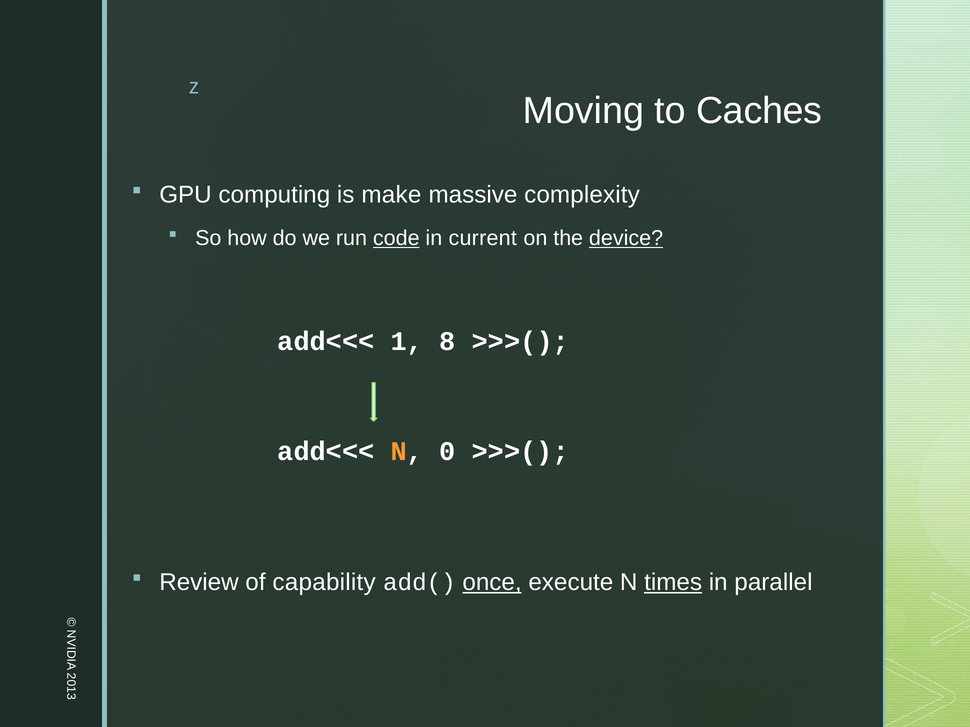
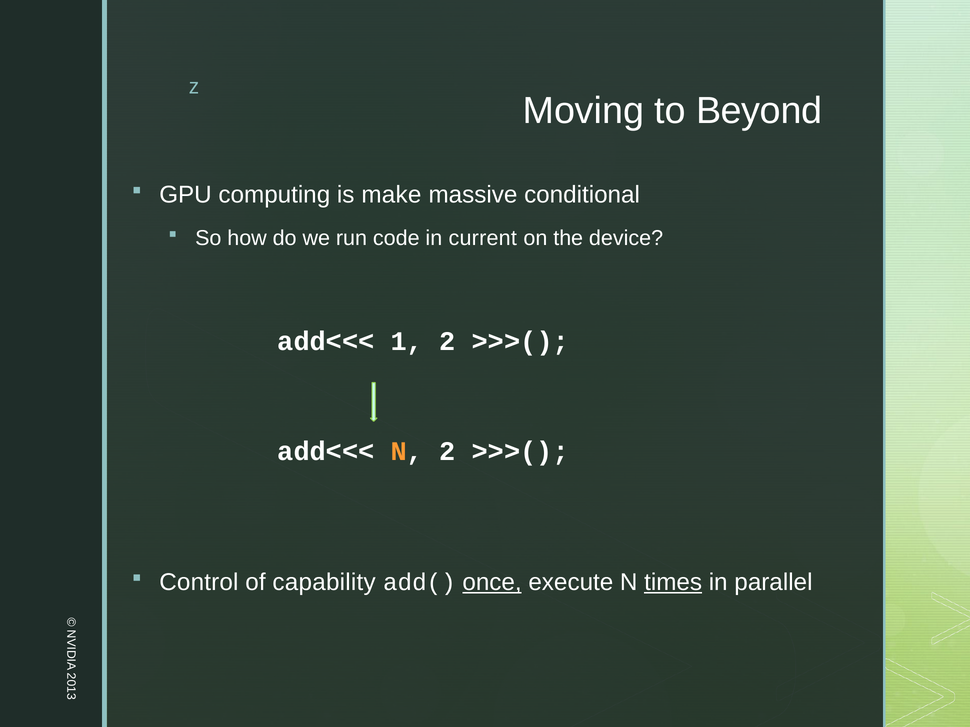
Caches: Caches -> Beyond (759, 111)
complexity: complexity -> conditional (582, 195)
code underline: present -> none (396, 238)
device underline: present -> none (626, 238)
1 8: 8 -> 2 (448, 342)
N 0: 0 -> 2 (447, 452)
Review: Review -> Control (199, 583)
